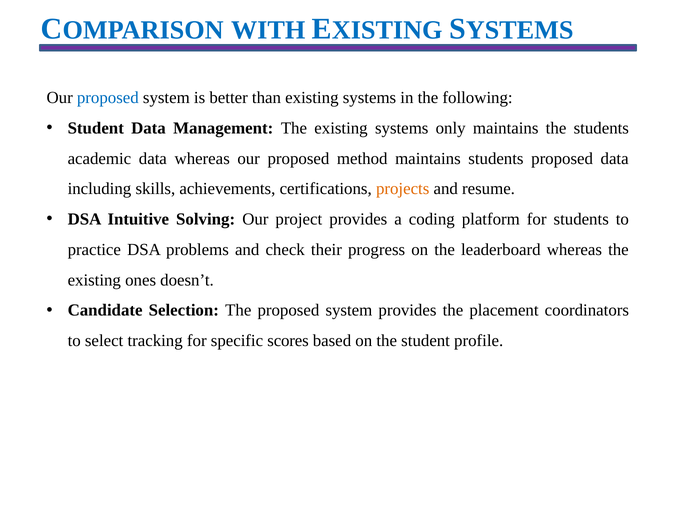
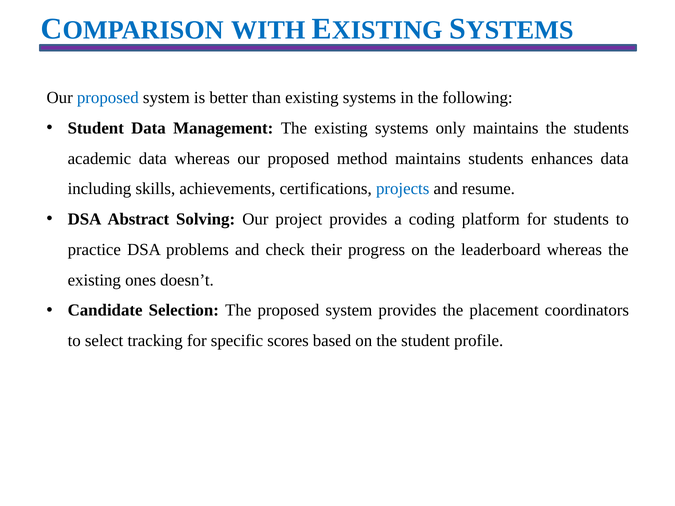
students proposed: proposed -> enhances (562, 159)
projects colour: orange -> blue (403, 189)
Intuitive: Intuitive -> Abstract (138, 219)
